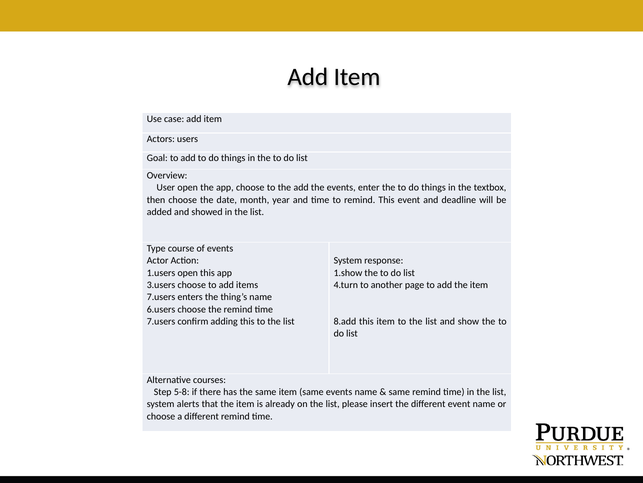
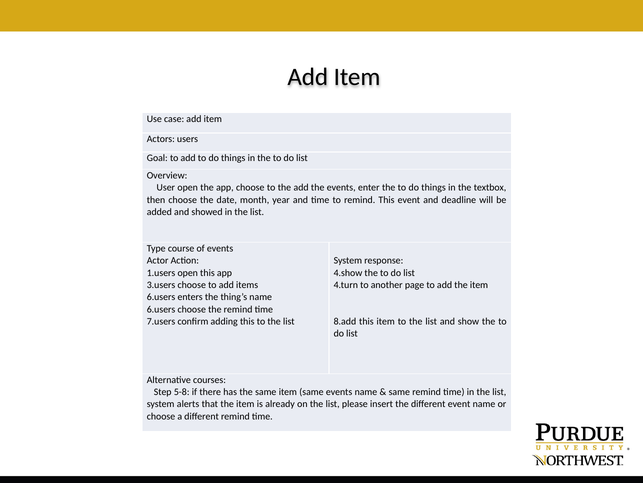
1.show: 1.show -> 4.show (348, 272)
7.users: 7.users -> 6.users (161, 297)
